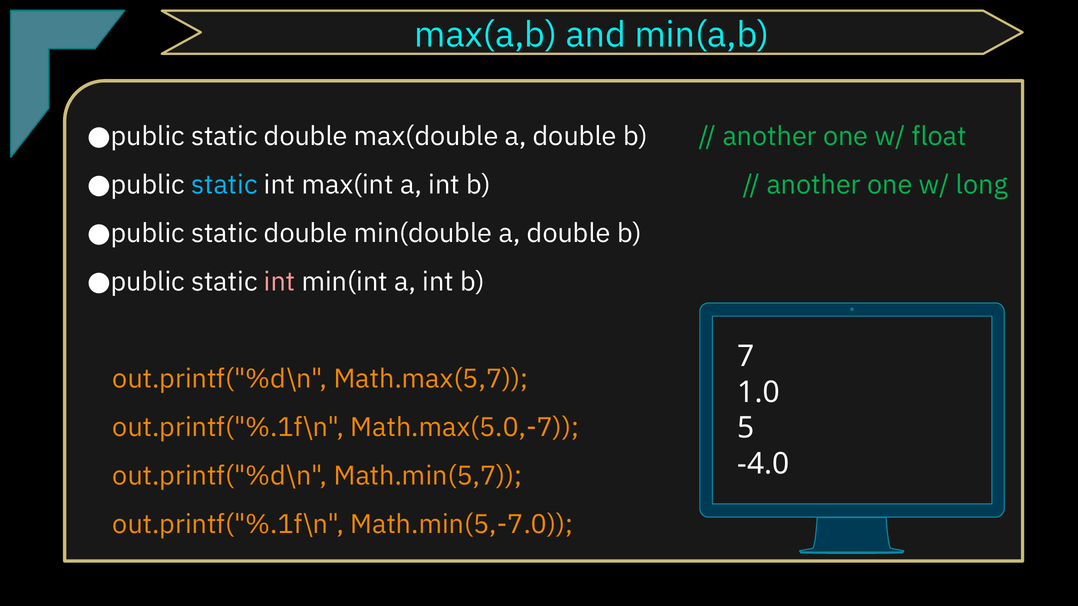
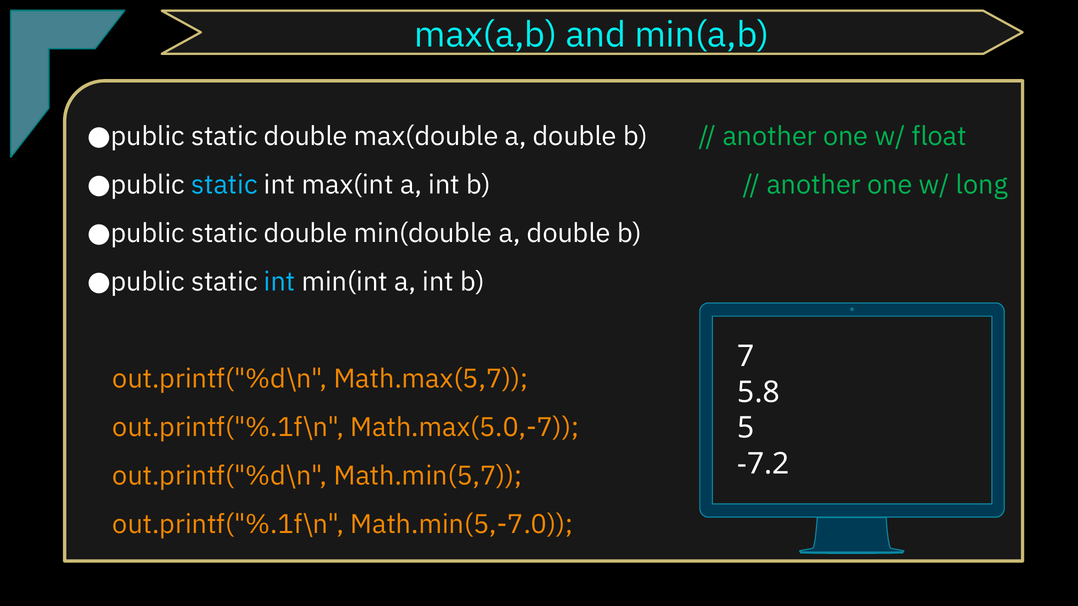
int colour: pink -> light blue (280, 282)
1.0: 1.0 -> 5.8 (759, 392)
-4.0: -4.0 -> -7.2 (763, 464)
